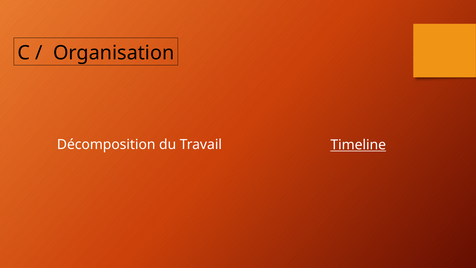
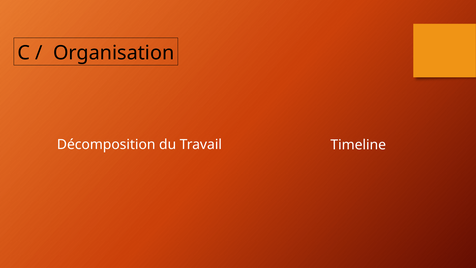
Timeline underline: present -> none (358, 145)
